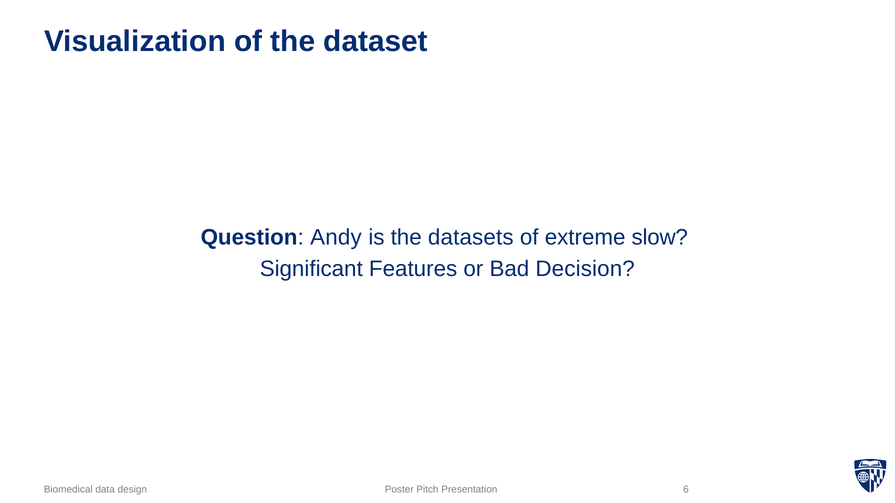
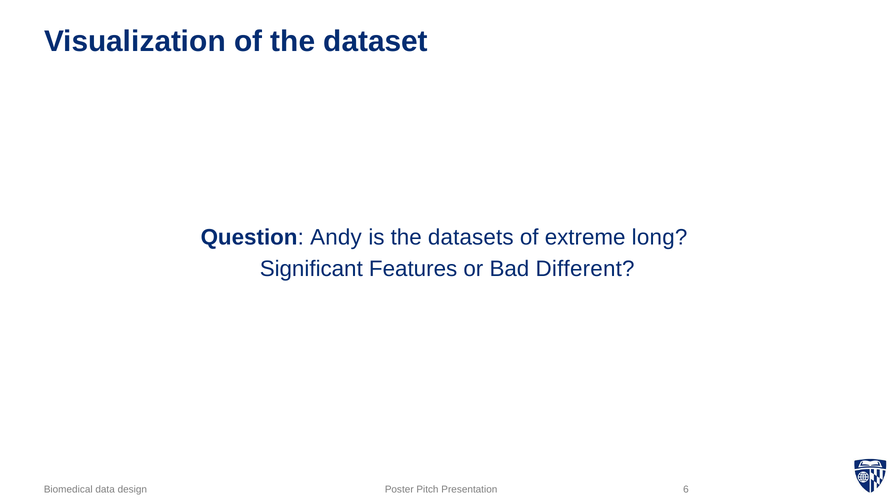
slow: slow -> long (660, 238)
Decision: Decision -> Different (585, 269)
